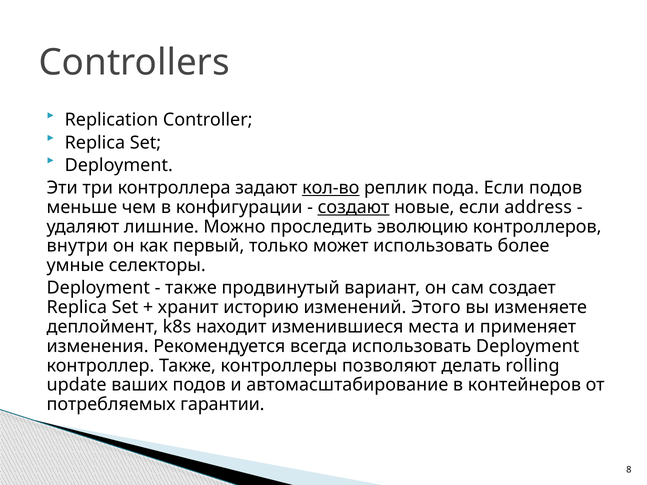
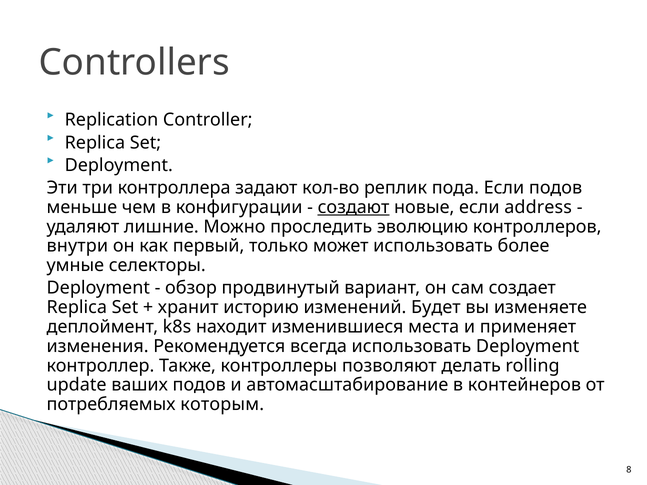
кол-во underline: present -> none (331, 188)
также: также -> обзор (191, 288)
Этого: Этого -> Будет (436, 308)
гарантии: гарантии -> которым (222, 405)
